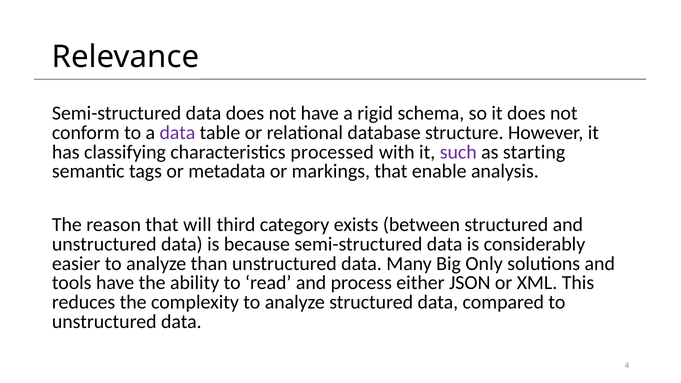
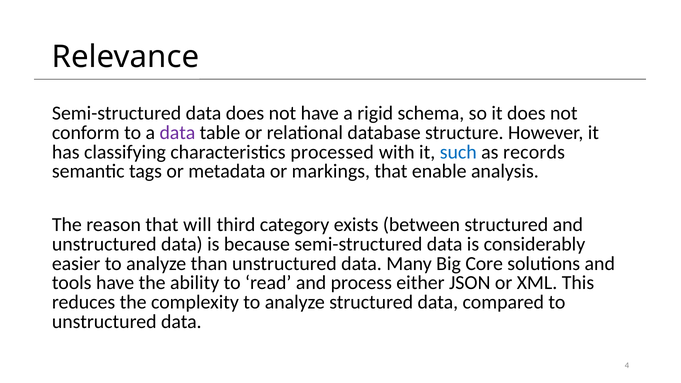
such colour: purple -> blue (458, 152)
starting: starting -> records (534, 152)
Only: Only -> Core (484, 264)
